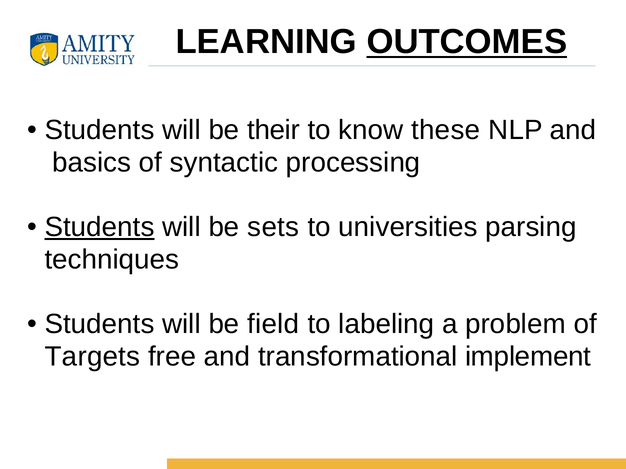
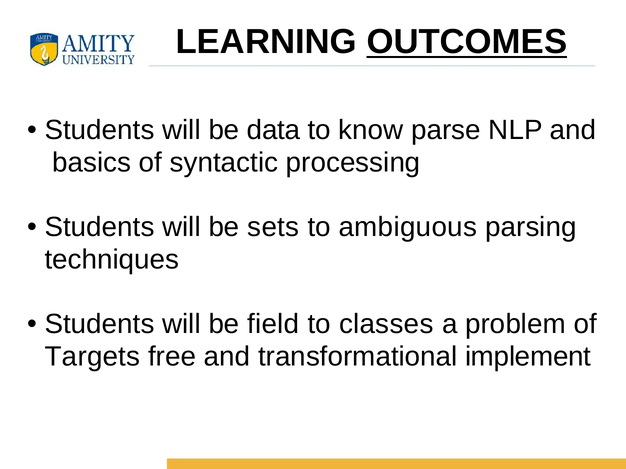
their: their -> data (274, 130)
these: these -> parse (446, 130)
Students underline: present -> none (100, 227)
universities: universities -> ambiguous (408, 227)
labeling: labeling -> classes (386, 324)
